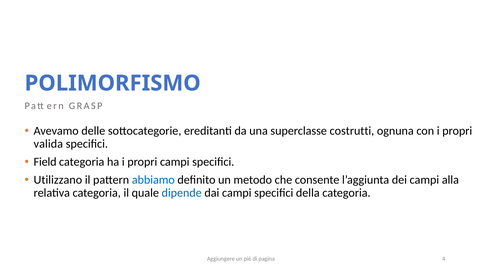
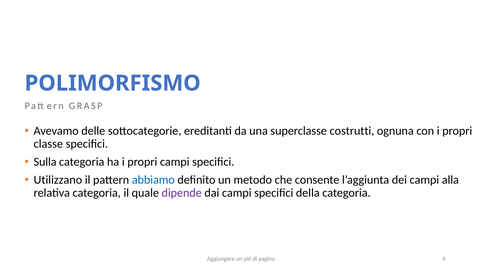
valida: valida -> classe (48, 144)
Field: Field -> Sulla (45, 162)
dipende colour: blue -> purple (182, 193)
